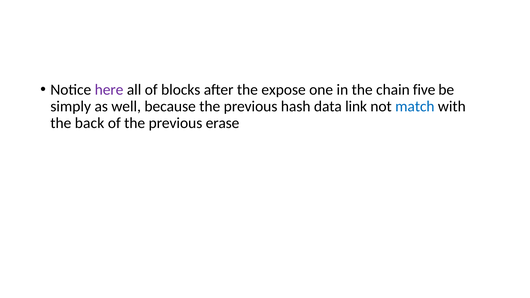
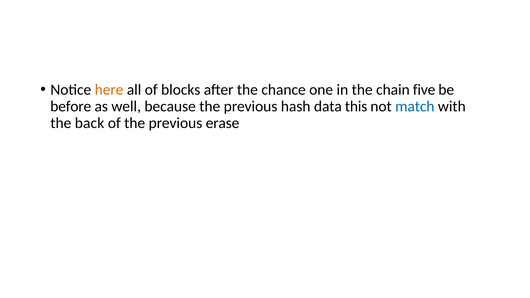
here colour: purple -> orange (109, 90)
expose: expose -> chance (284, 90)
simply: simply -> before (71, 106)
link: link -> this (356, 106)
